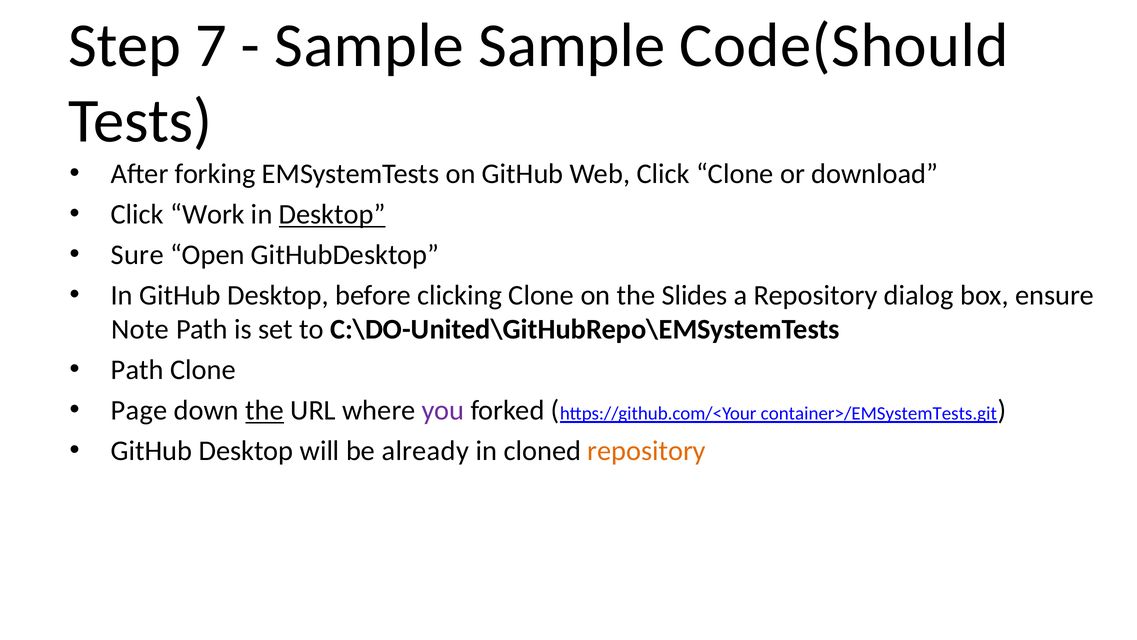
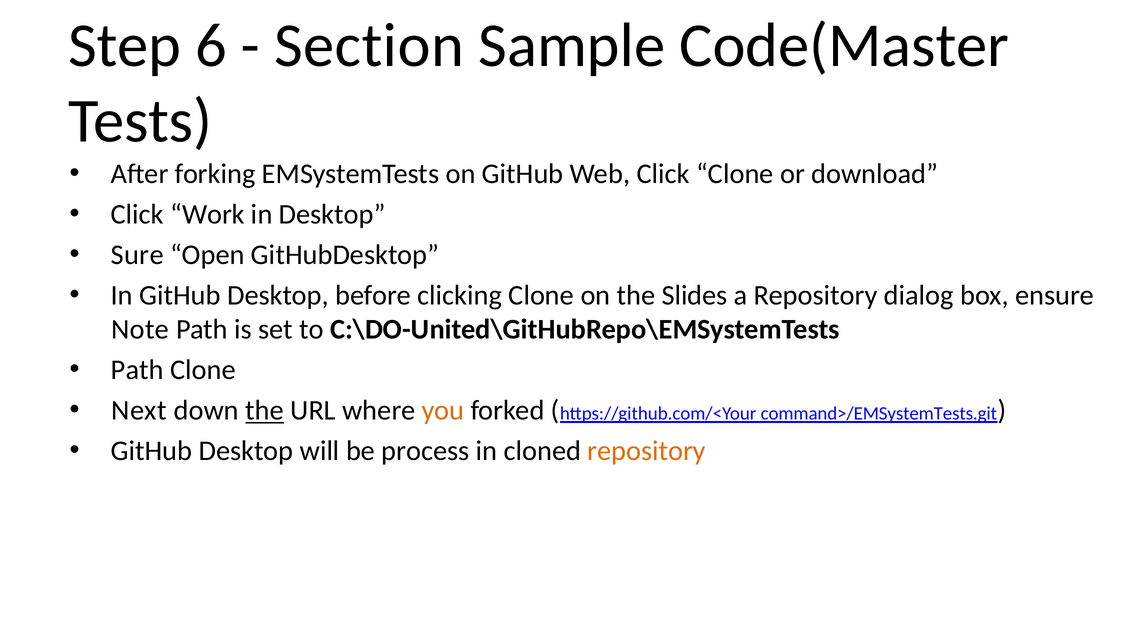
7: 7 -> 6 (211, 46)
Sample: Sample -> Section (369, 46)
Code(Should: Code(Should -> Code(Master (844, 46)
Desktop underline: present -> none (332, 214)
Page: Page -> Next (139, 410)
you colour: purple -> orange (443, 410)
container>/EMSystemTests.git: container>/EMSystemTests.git -> command>/EMSystemTests.git (879, 413)
already: already -> process (425, 451)
